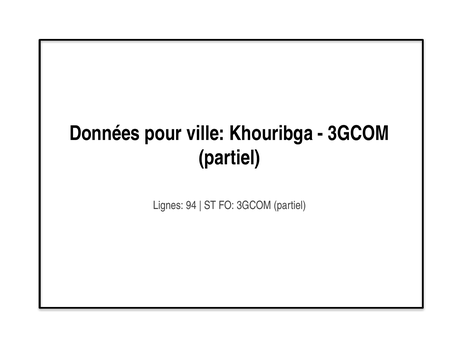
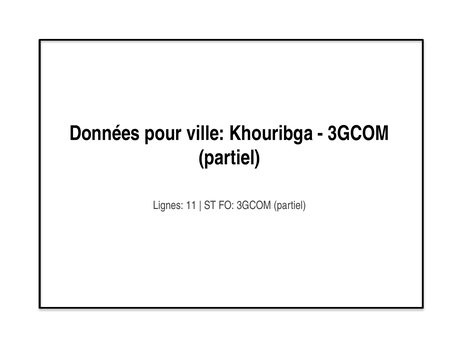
94: 94 -> 11 (191, 205)
